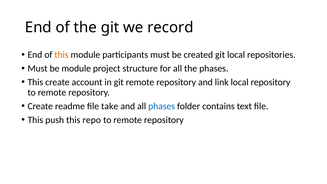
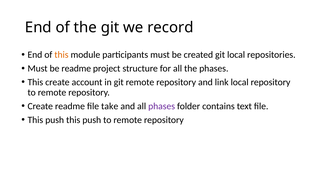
be module: module -> readme (76, 68)
phases colour: blue -> purple (162, 106)
push this repo: repo -> push (92, 120)
